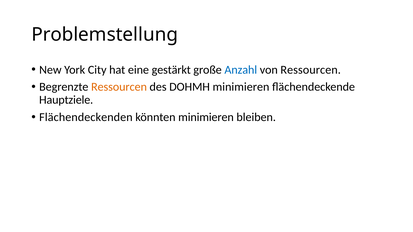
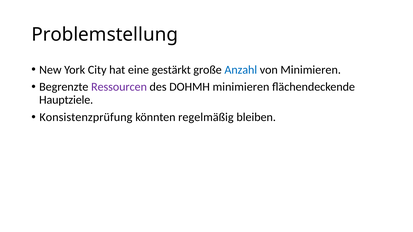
von Ressourcen: Ressourcen -> Minimieren (311, 70)
Ressourcen colour: orange -> purple (119, 87)
Flächendeckenden: Flächendeckenden -> Konsistenzprüfung (86, 117)
könnten minimieren: minimieren -> regelmäßig (206, 117)
